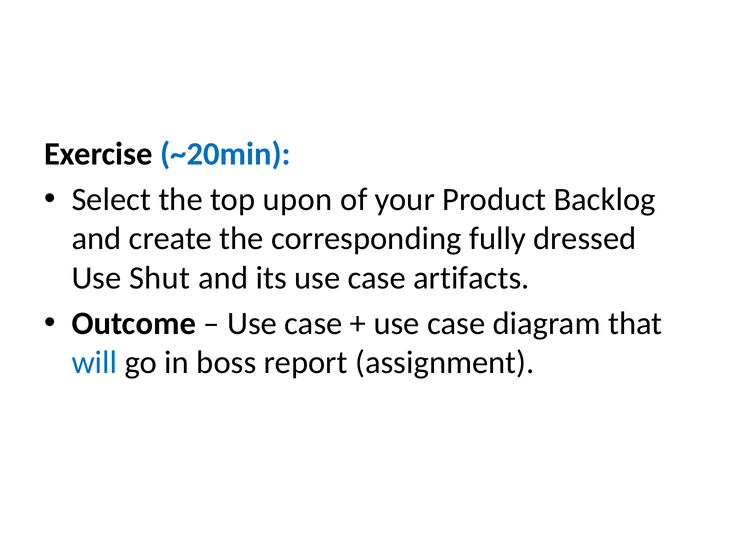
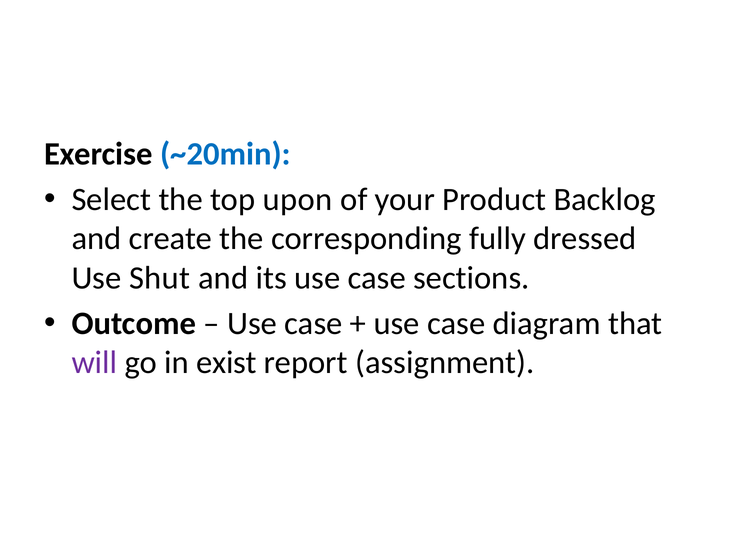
artifacts: artifacts -> sections (471, 278)
will colour: blue -> purple (94, 363)
boss: boss -> exist (227, 363)
